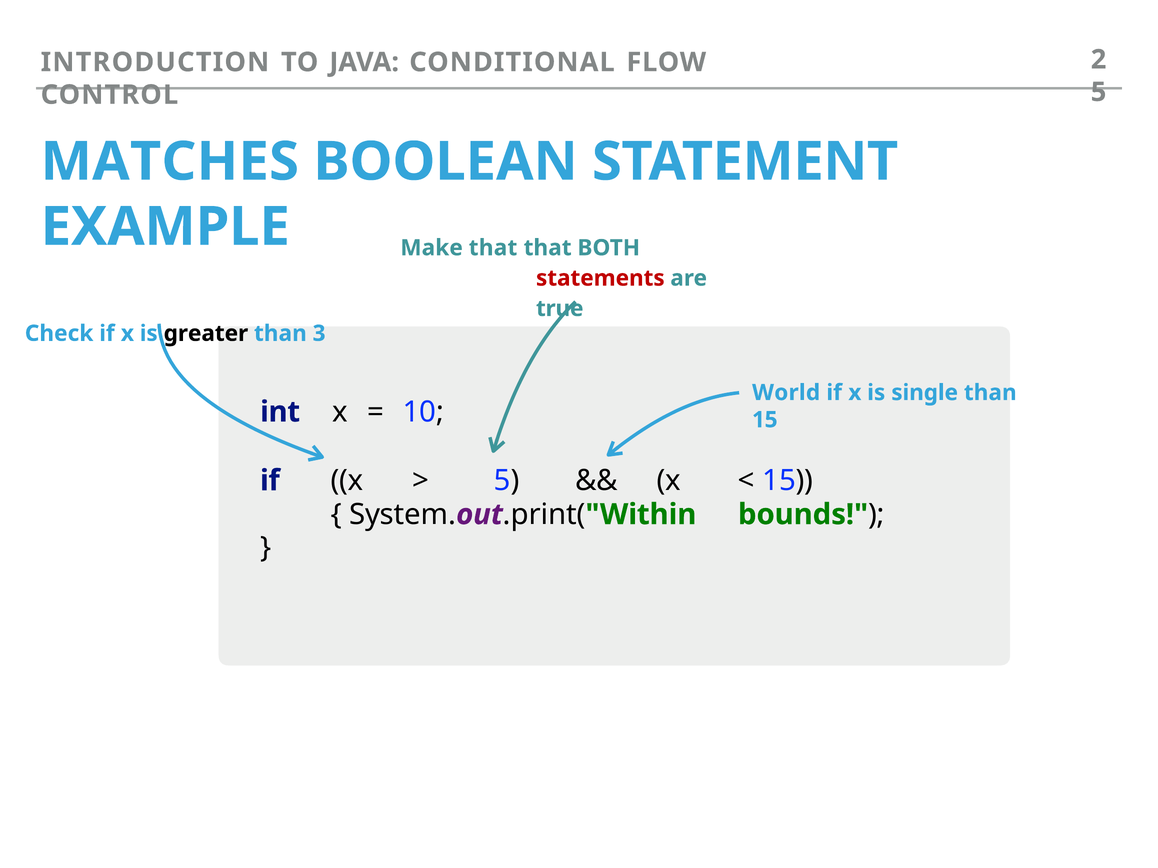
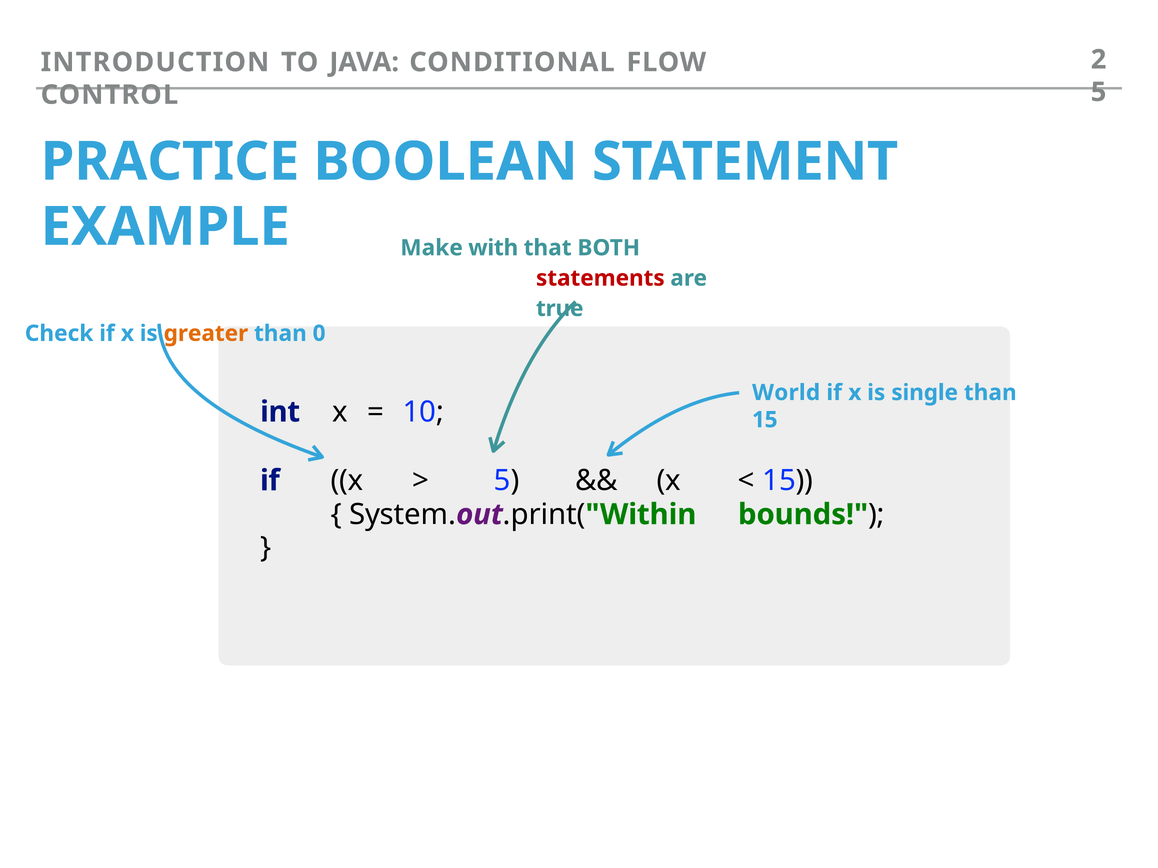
MATCHES: MATCHES -> PRACTICE (170, 162)
Make that: that -> with (493, 248)
greater colour: black -> orange (206, 334)
3: 3 -> 0 (319, 334)
